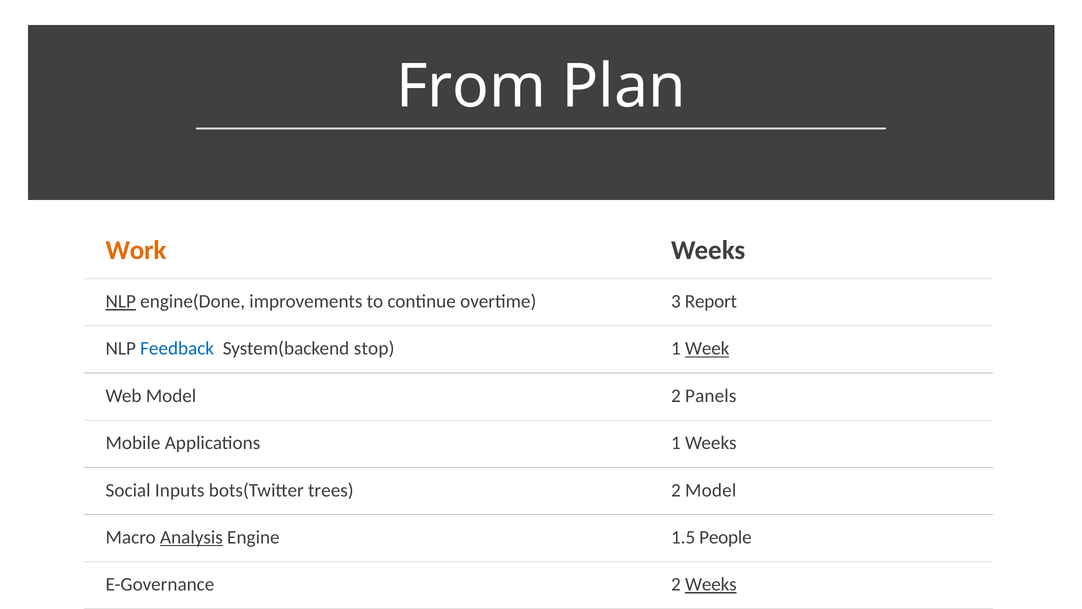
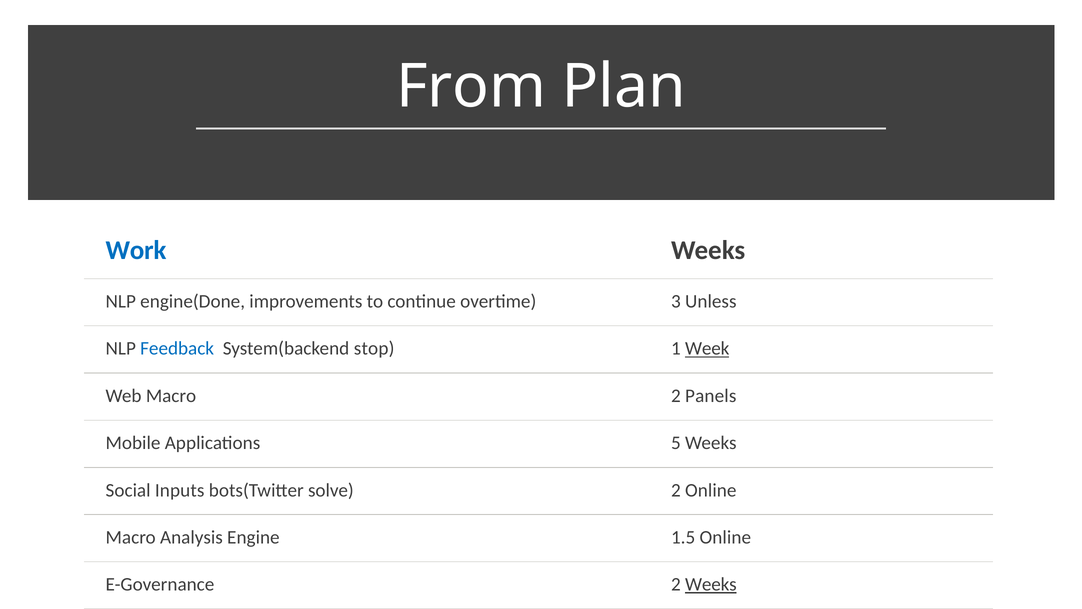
Work colour: orange -> blue (136, 250)
NLP underline: present -> none (121, 301)
Report: Report -> Unless (711, 301)
Web Model: Model -> Macro (171, 396)
Applications 1: 1 -> 5 (676, 443)
trees: trees -> solve (331, 490)
2 Model: Model -> Online (711, 490)
Analysis underline: present -> none (191, 537)
1.5 People: People -> Online (725, 537)
